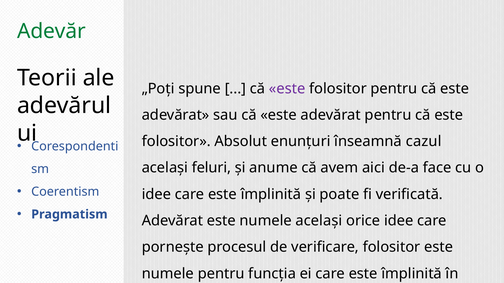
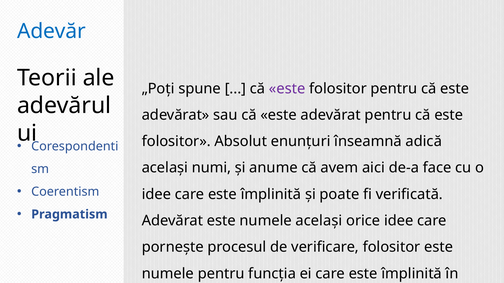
Adevăr colour: green -> blue (51, 31)
cazul: cazul -> adică (424, 142)
feluri: feluri -> numi (211, 168)
